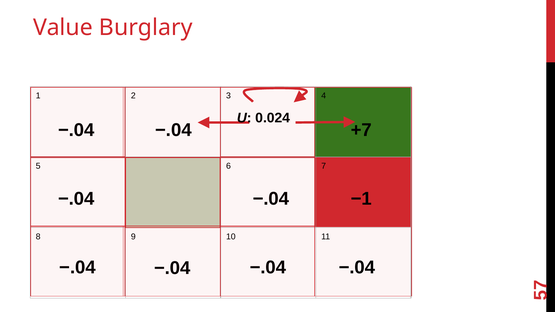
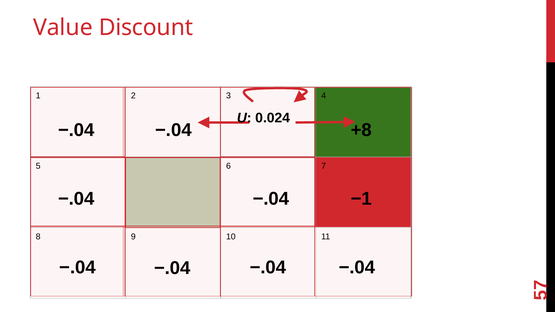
Burglary: Burglary -> Discount (146, 27)
+7: +7 -> +8 (361, 130)
